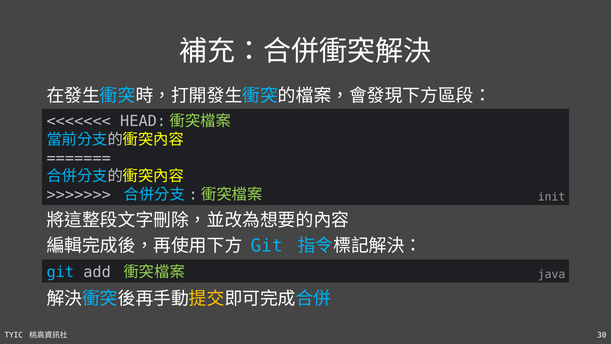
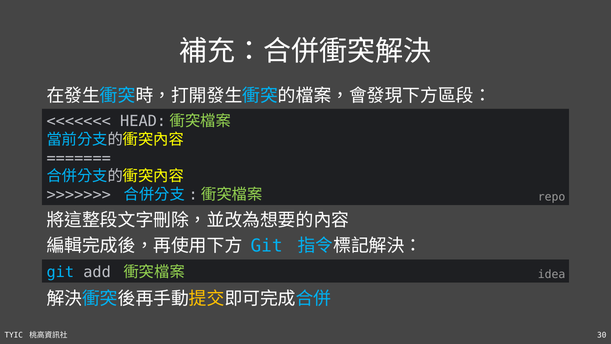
init: init -> repo (552, 197)
java: java -> idea (552, 274)
